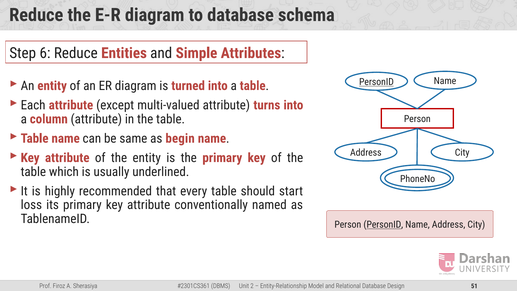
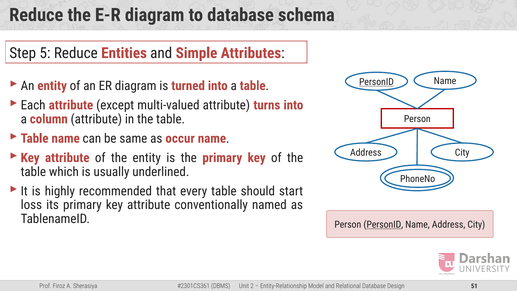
6: 6 -> 5 (45, 53)
begin: begin -> occur (180, 138)
